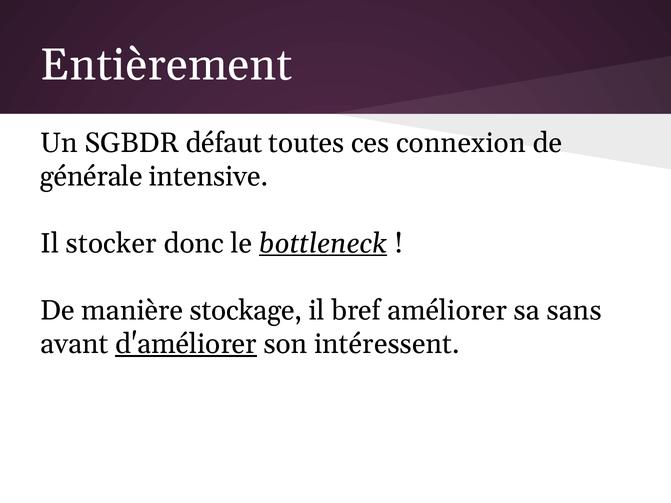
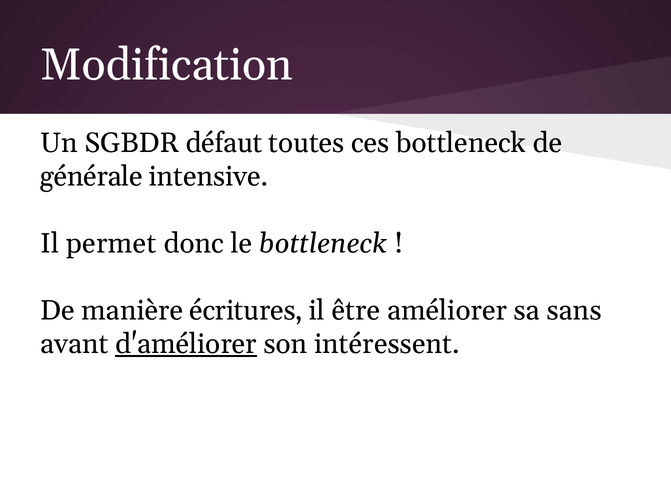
Entièrement: Entièrement -> Modification (166, 65)
ces connexion: connexion -> bottleneck (461, 143)
stocker: stocker -> permet (111, 244)
bottleneck underline: present -> none (323, 244)
stockage: stockage -> écritures (246, 311)
bref: bref -> être (356, 311)
